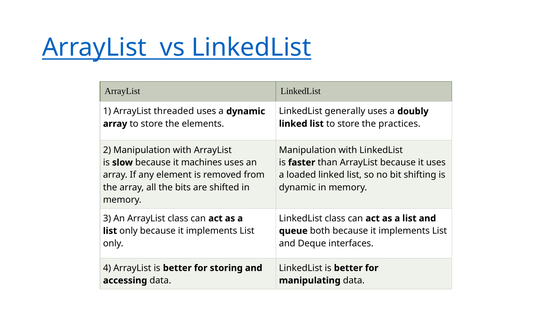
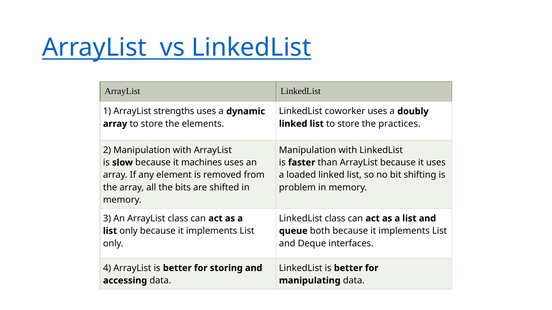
threaded: threaded -> strengths (174, 111)
generally: generally -> coworker (345, 111)
dynamic: dynamic -> problem (297, 188)
